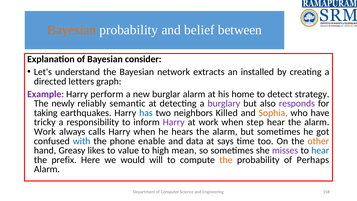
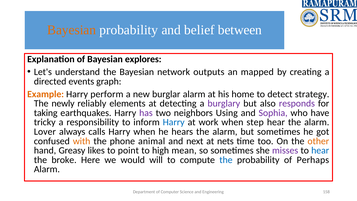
consider: consider -> explores (143, 59)
extracts: extracts -> outputs (209, 72)
installed: installed -> mapped (257, 72)
letters: letters -> events (81, 81)
Example colour: purple -> orange (46, 94)
semantic: semantic -> elements (128, 103)
has colour: blue -> purple (146, 113)
Killed: Killed -> Using (227, 113)
Sophia colour: orange -> purple (273, 113)
Harry colour: purple -> blue (174, 122)
Work: Work -> Lover (45, 132)
with colour: blue -> orange (82, 141)
enable: enable -> animal (152, 141)
data: data -> next (195, 141)
says: says -> nets (225, 141)
value: value -> point (128, 150)
prefix: prefix -> broke (64, 160)
the colour: orange -> blue (226, 160)
